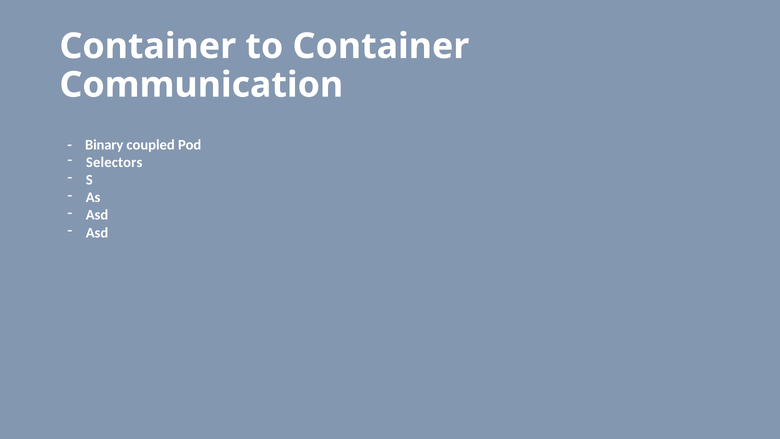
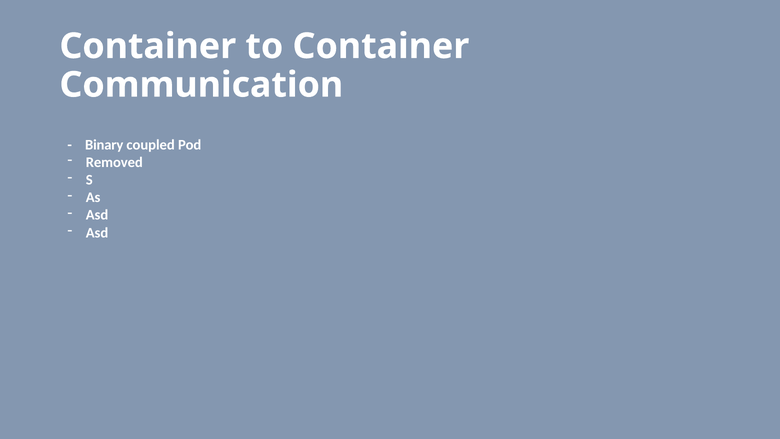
Selectors: Selectors -> Removed (114, 162)
